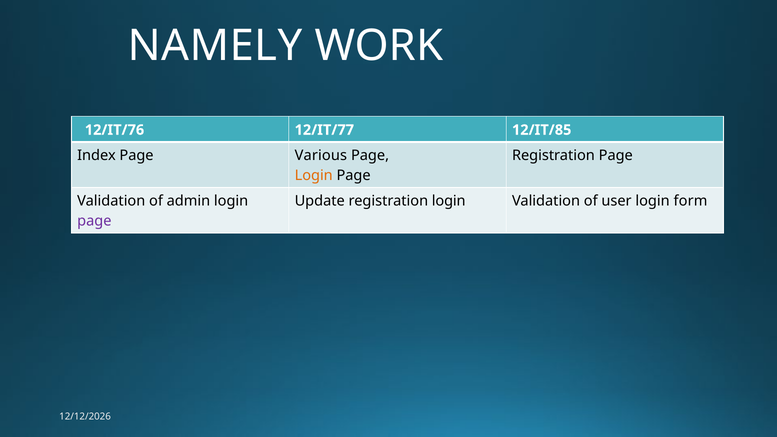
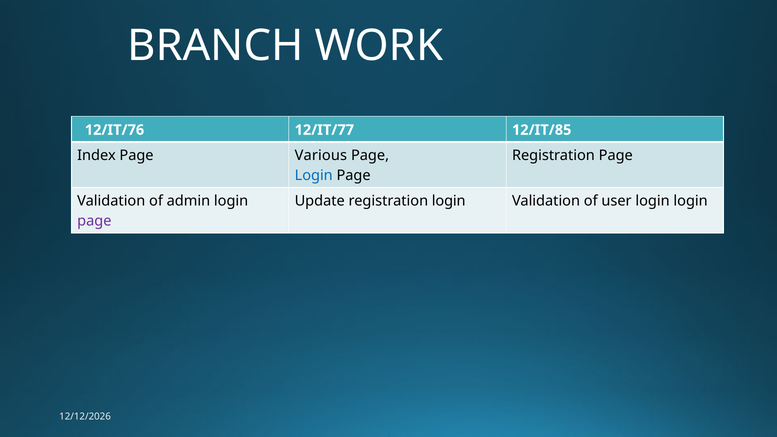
NAMELY: NAMELY -> BRANCH (215, 46)
Login colour: orange -> blue (314, 175)
login form: form -> login (691, 201)
